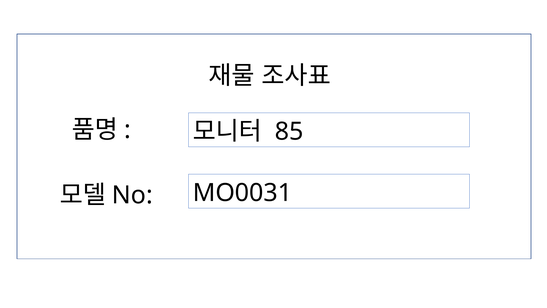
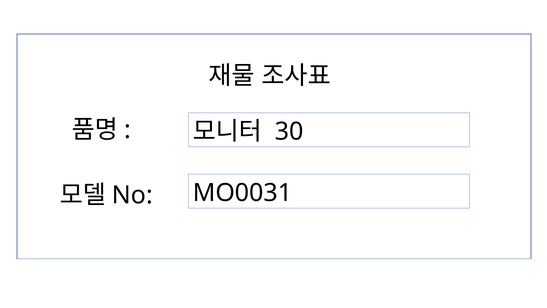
85: 85 -> 30 (289, 131)
